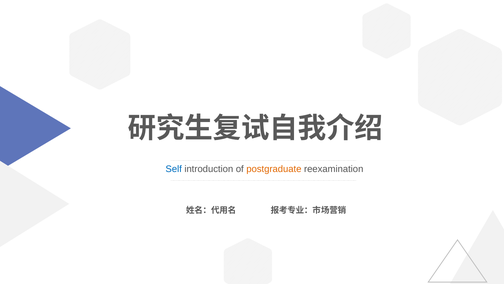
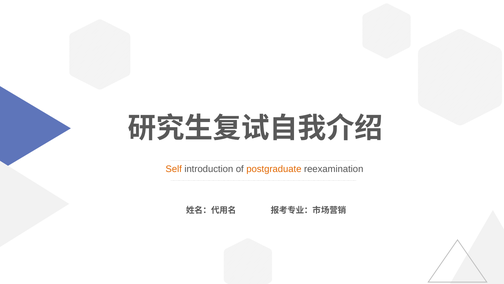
Self colour: blue -> orange (174, 169)
